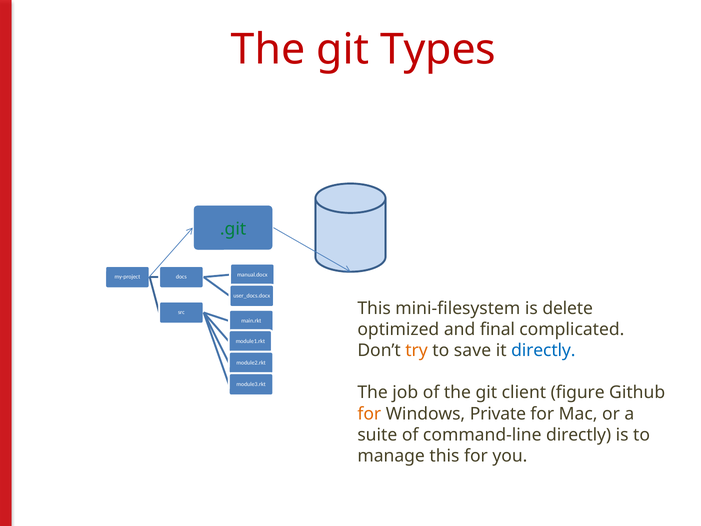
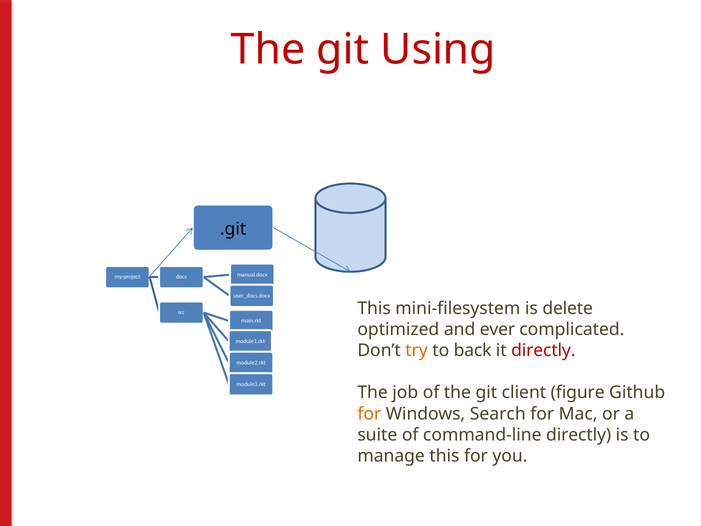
Types: Types -> Using (438, 50)
.git colour: green -> black (233, 229)
final: final -> ever (497, 329)
save: save -> back (473, 350)
directly colour: blue -> red (543, 350)
Private: Private -> Search (498, 414)
